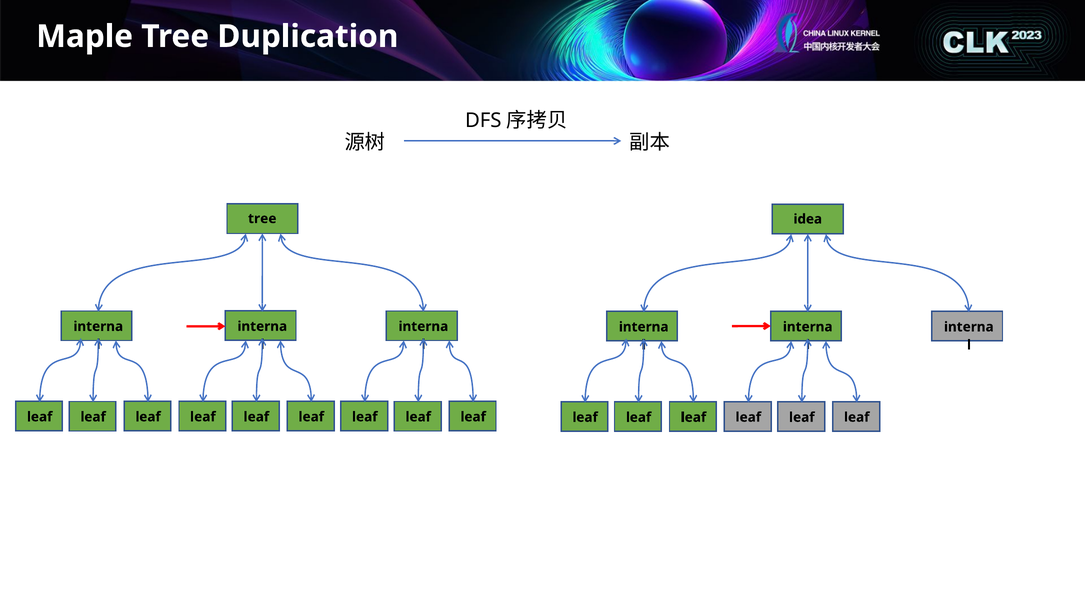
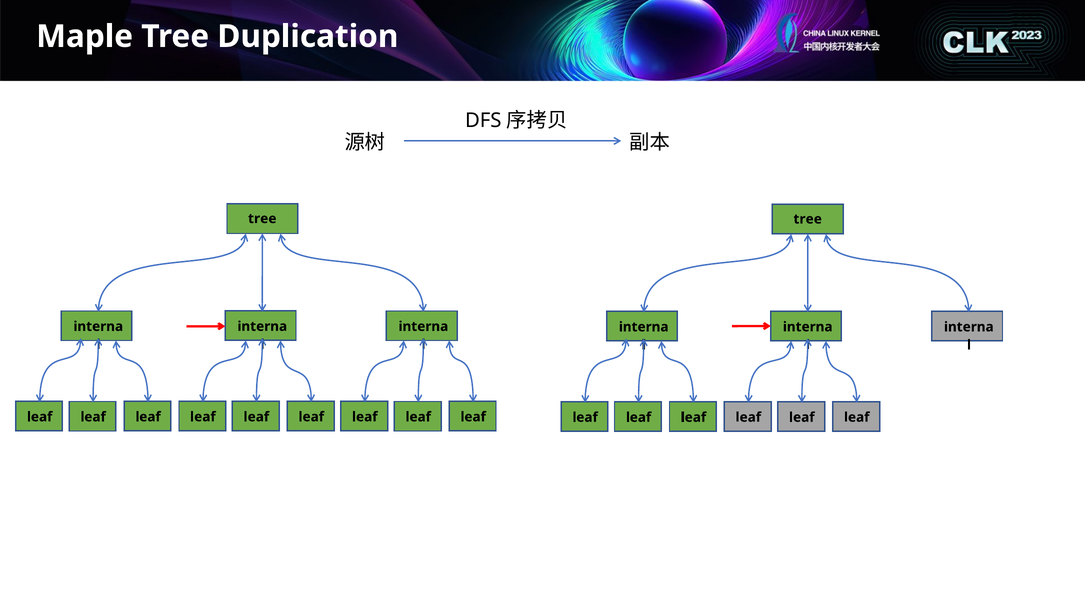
idea: idea -> tree (808, 219)
